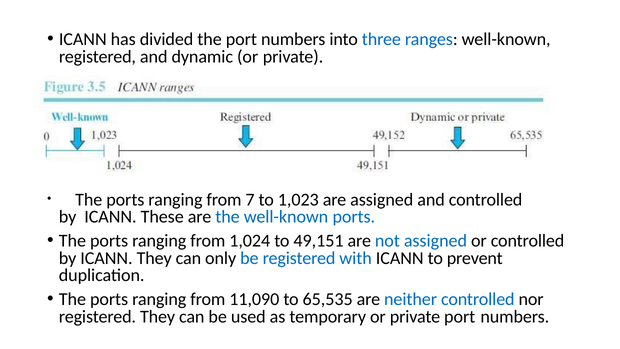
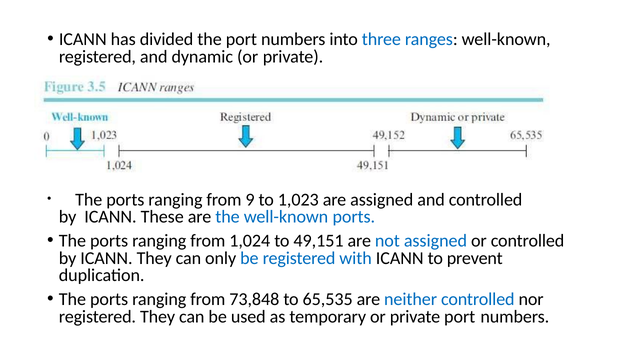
7: 7 -> 9 (250, 199)
11,090: 11,090 -> 73,848 (254, 299)
